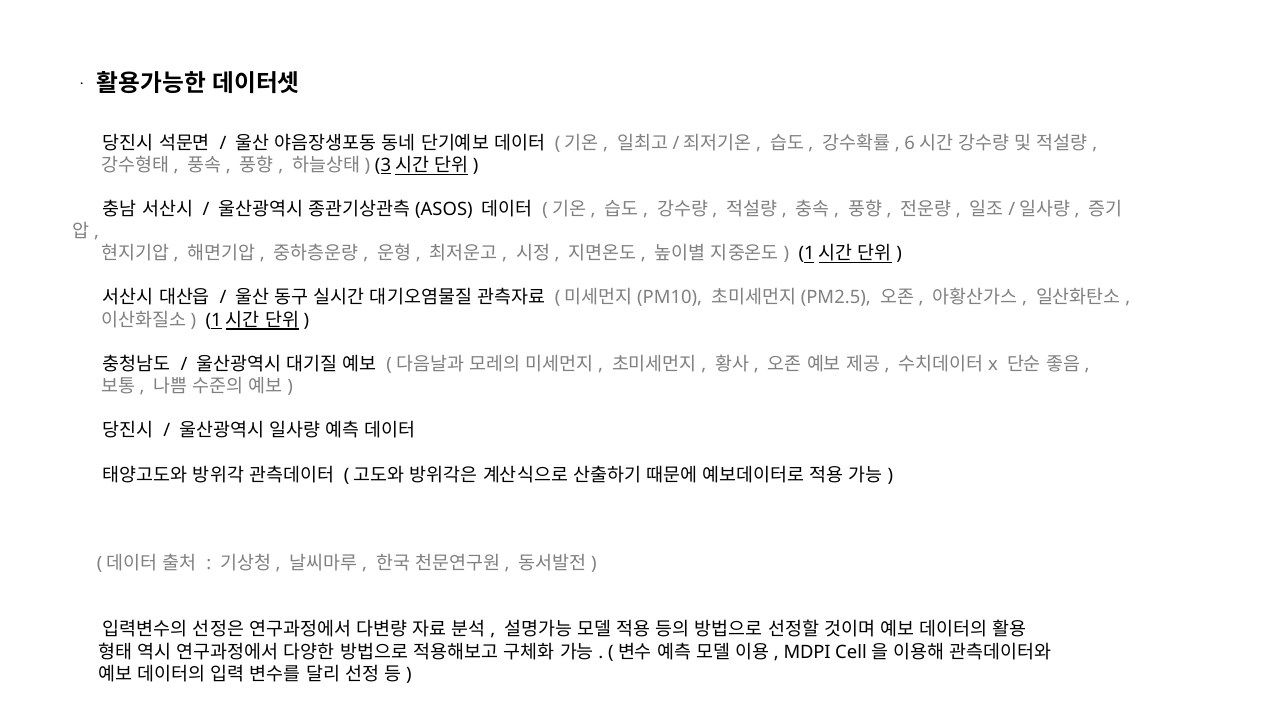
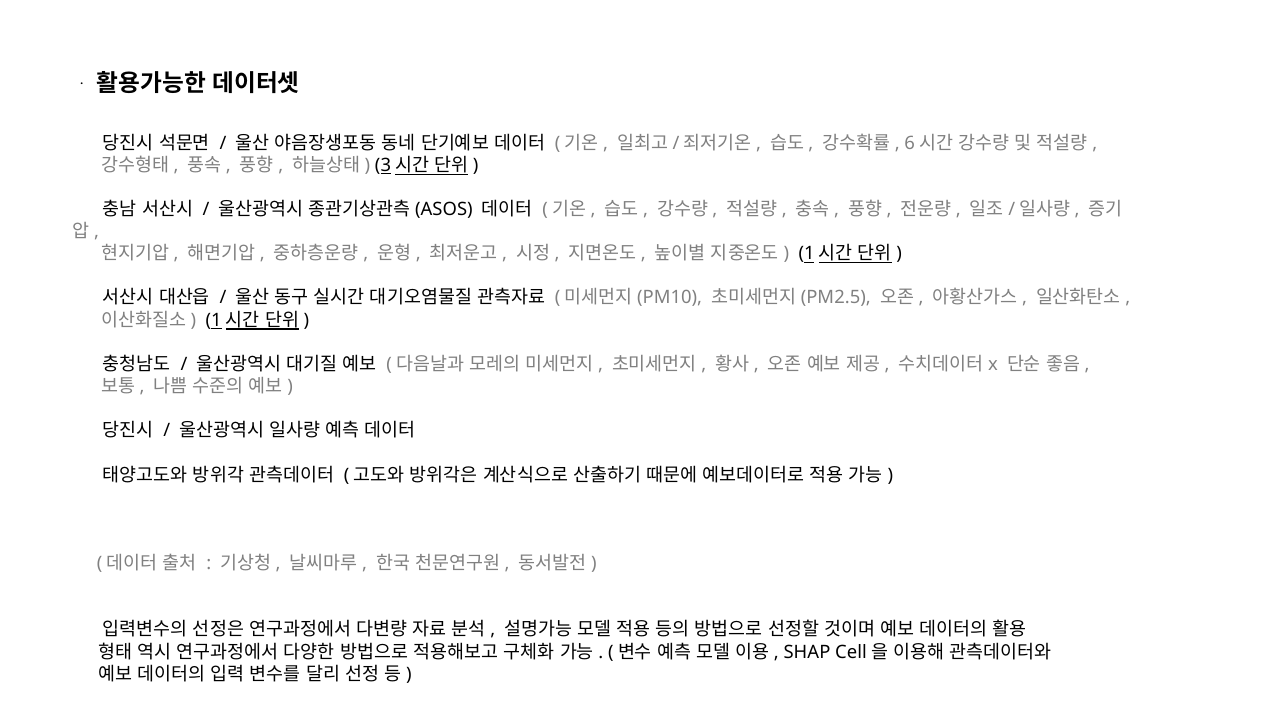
MDPI: MDPI -> SHAP (807, 652)
